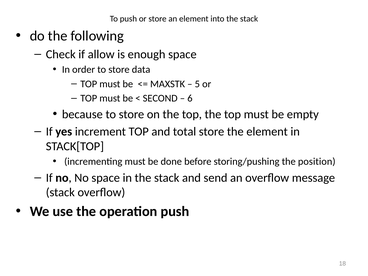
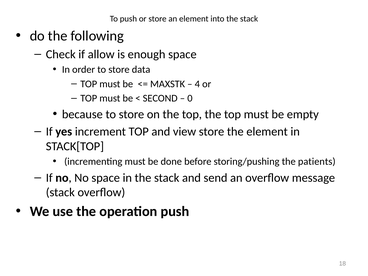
5: 5 -> 4 (197, 84)
6: 6 -> 0 (190, 98)
total: total -> view (185, 132)
position: position -> patients (317, 162)
